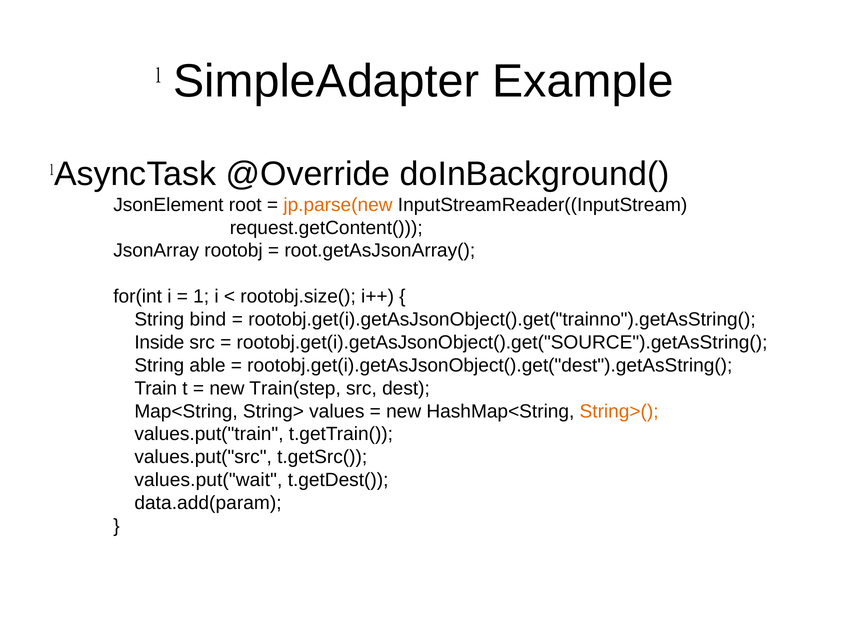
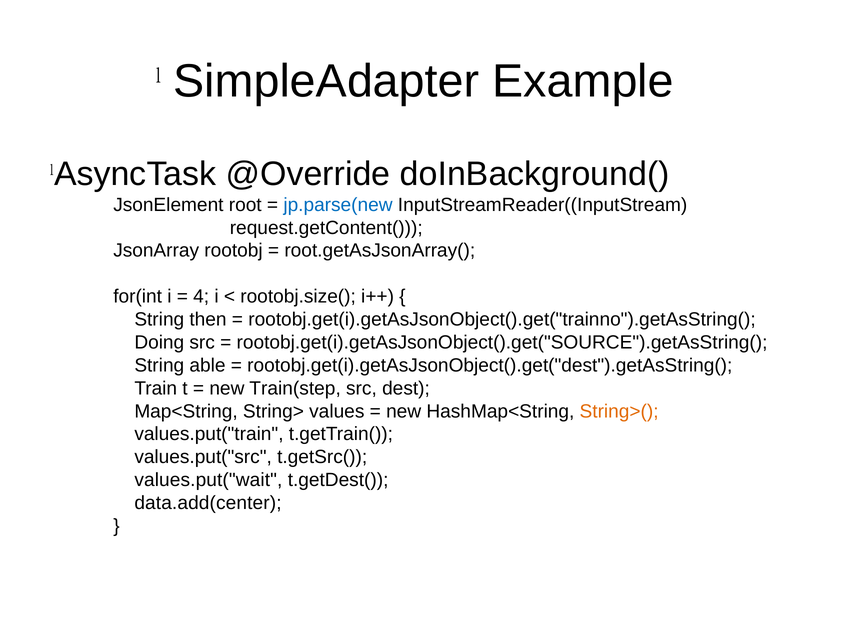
jp.parse(new colour: orange -> blue (338, 205)
1: 1 -> 4 (201, 296)
bind: bind -> then (208, 319)
Inside: Inside -> Doing (159, 342)
data.add(param: data.add(param -> data.add(center (208, 502)
